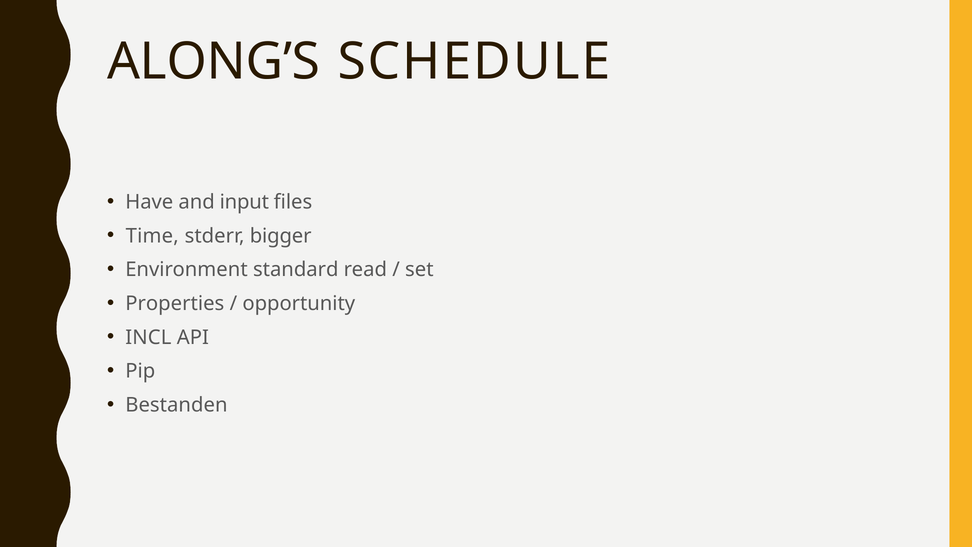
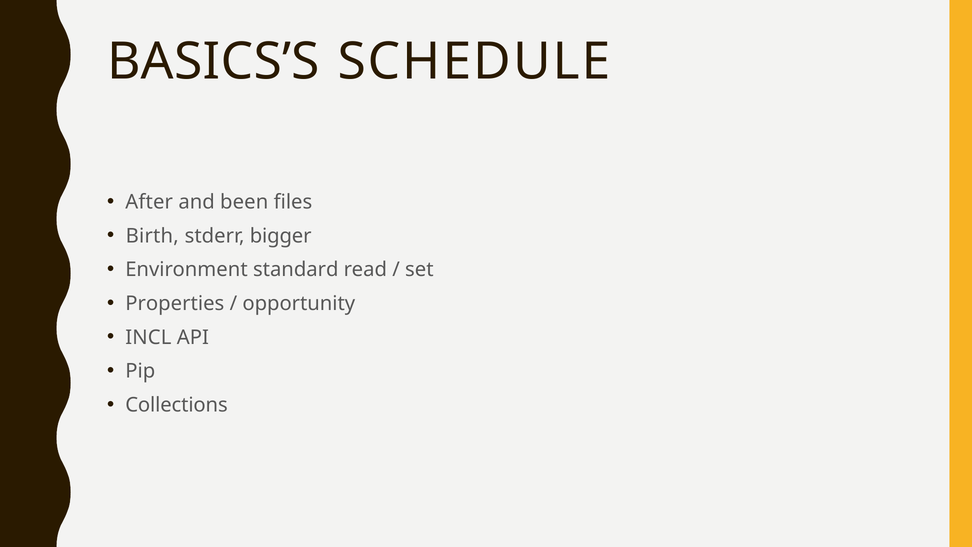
ALONG’S: ALONG’S -> BASICS’S (213, 62)
Have: Have -> After (149, 202)
input: input -> been (244, 202)
Time: Time -> Birth (152, 236)
Bestanden: Bestanden -> Collections (177, 405)
